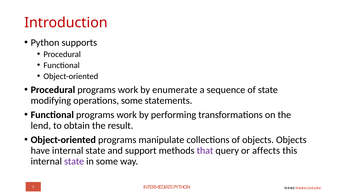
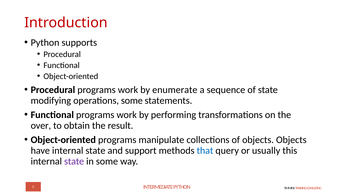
lend: lend -> over (41, 125)
that colour: purple -> blue (205, 150)
affects: affects -> usually (266, 150)
